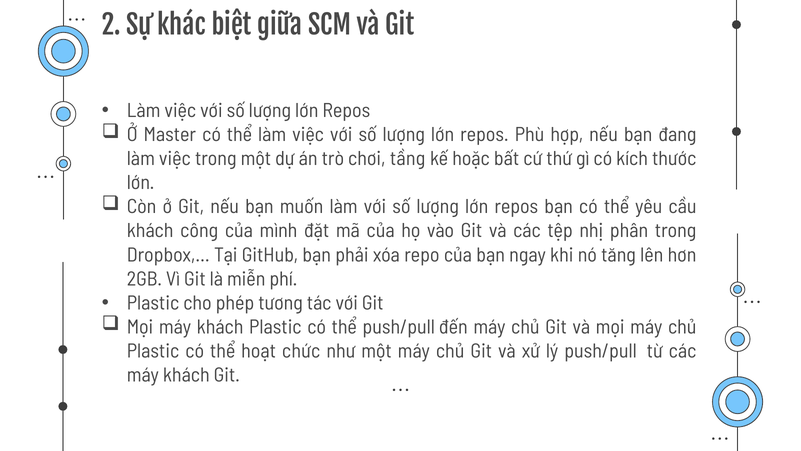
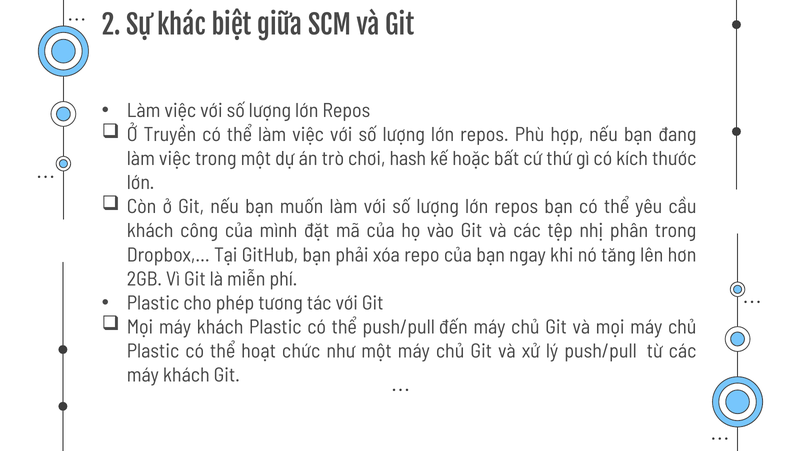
Master: Master -> Truyền (170, 135)
tầng: tầng -> hash (408, 159)
